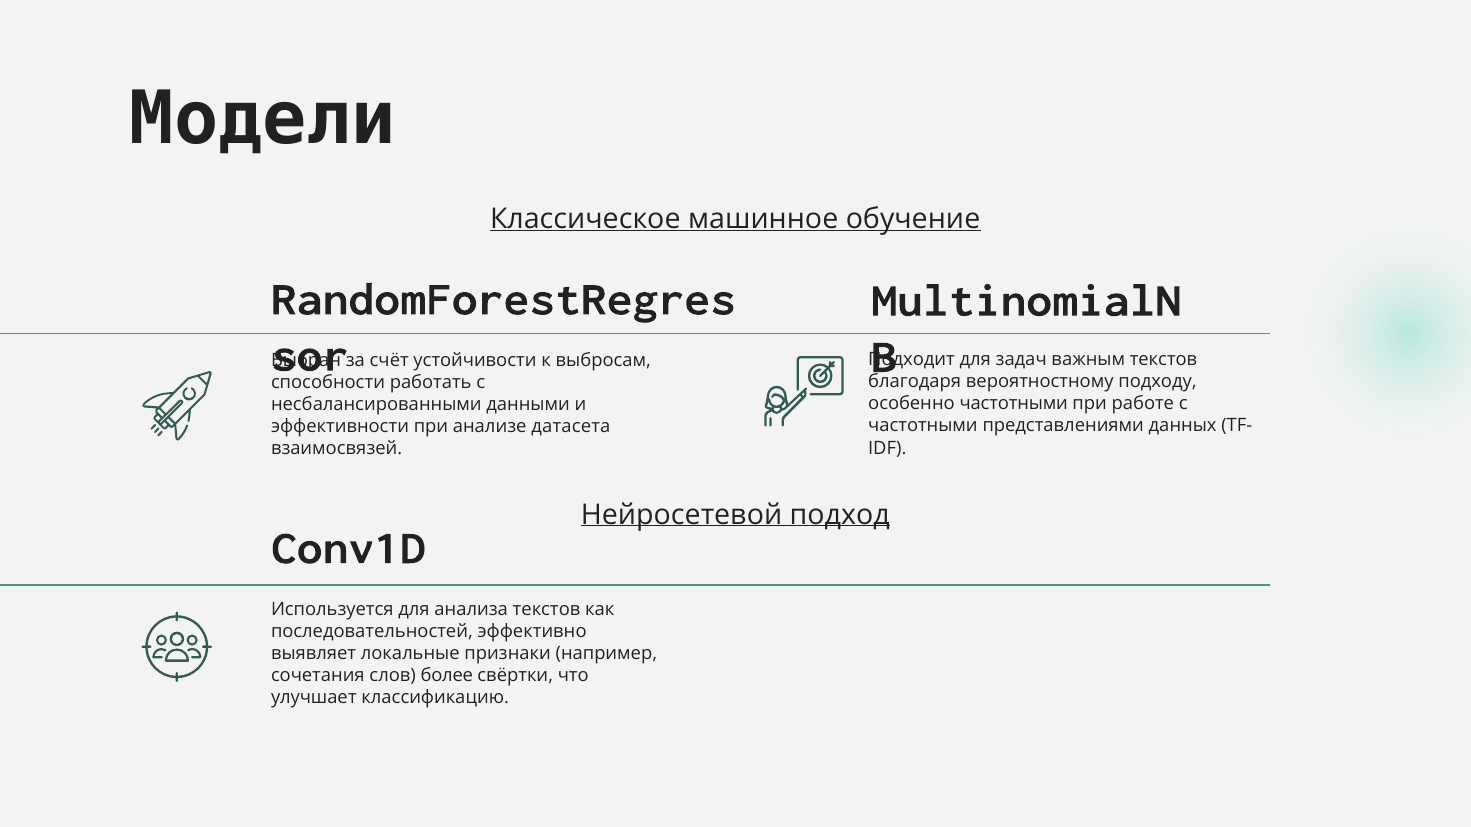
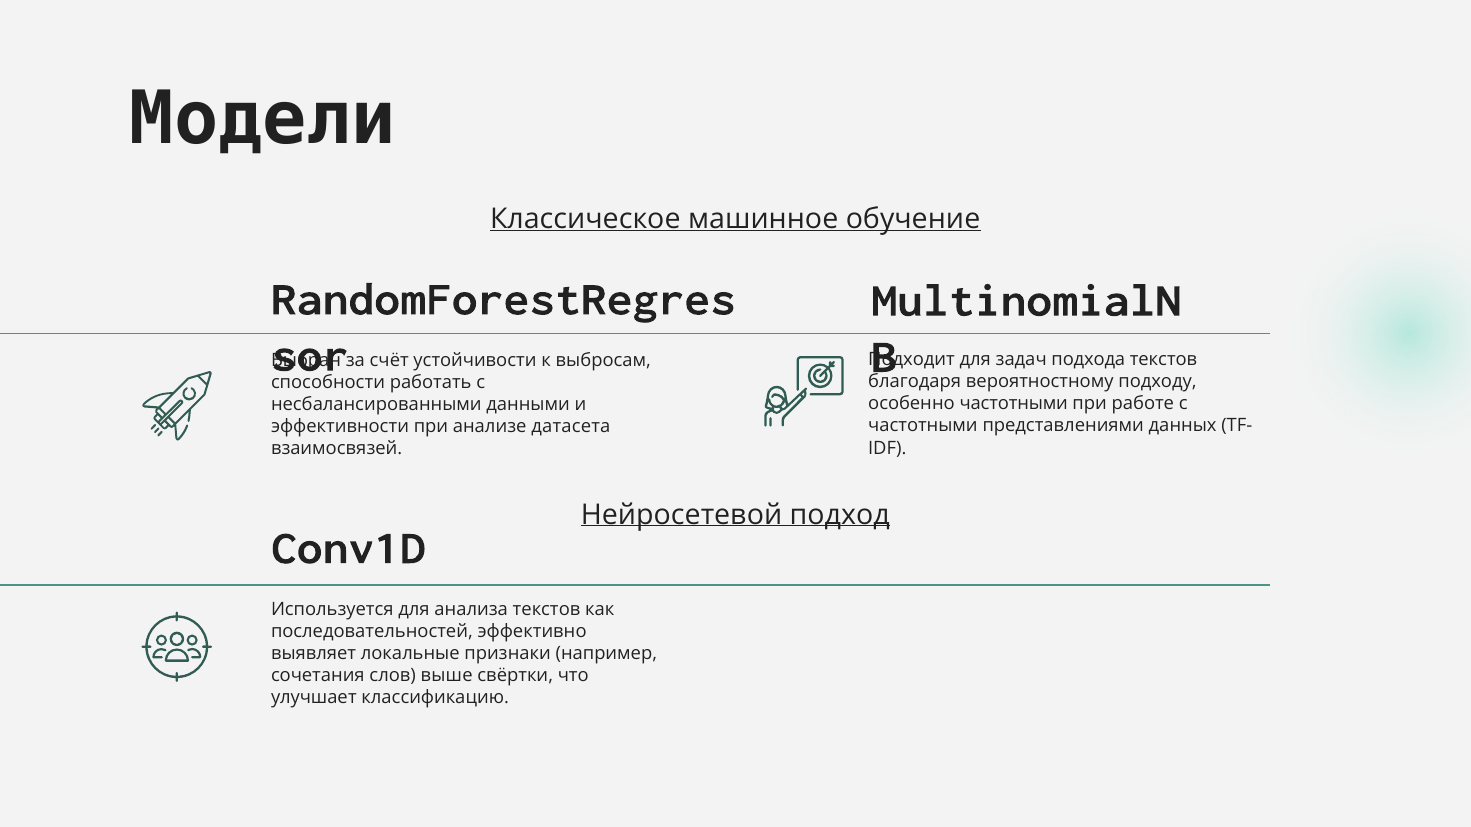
важным: важным -> подхода (1088, 360)
более: более -> выше (447, 676)
